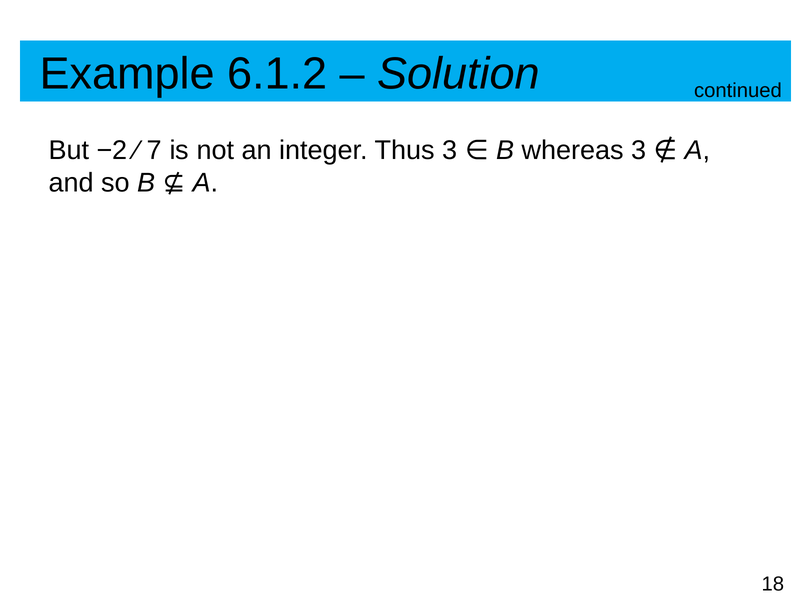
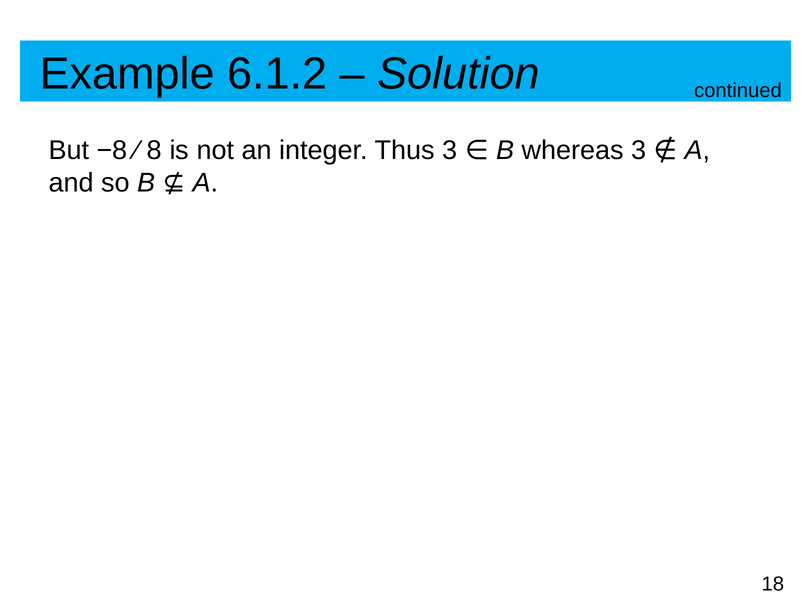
−2: −2 -> −8 (112, 151)
7: 7 -> 8 (155, 151)
